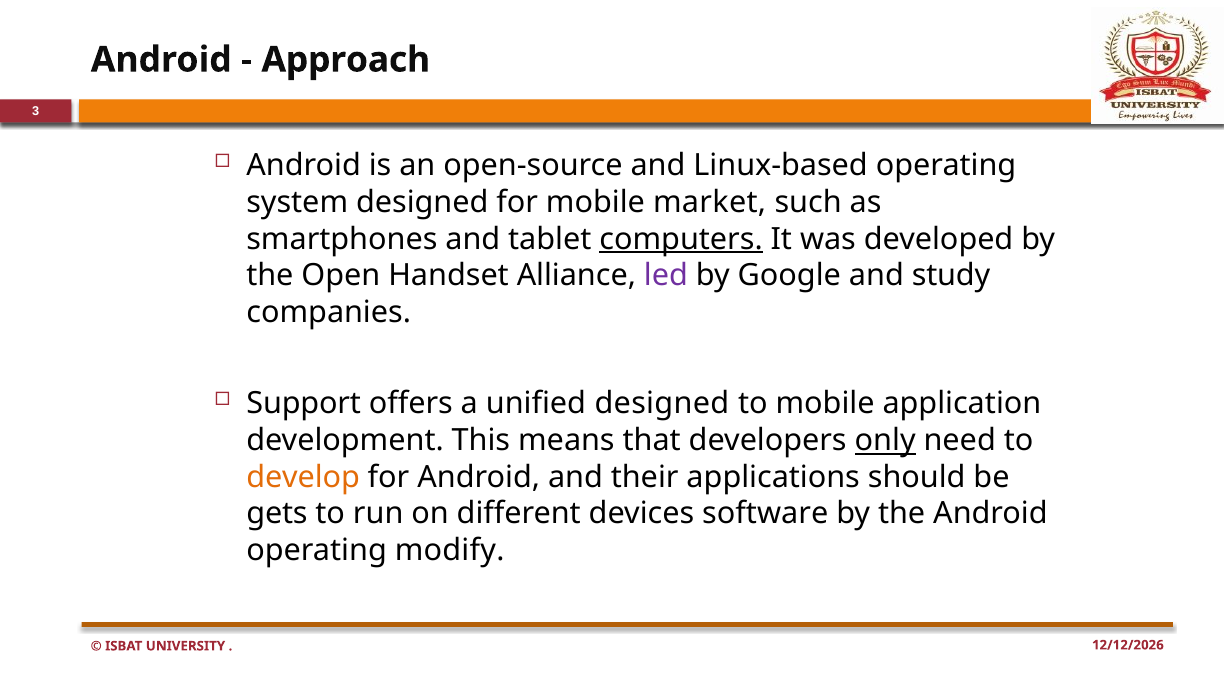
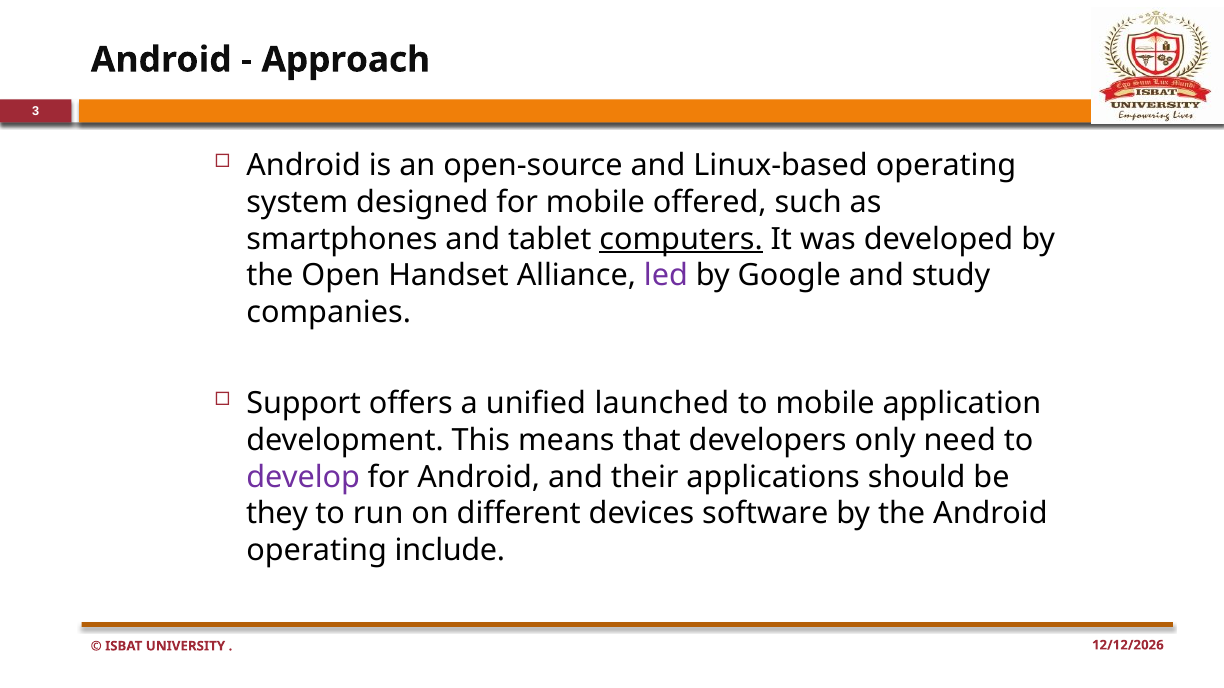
market: market -> offered (710, 203)
unified designed: designed -> launched (662, 404)
only underline: present -> none (885, 441)
develop colour: orange -> purple (303, 477)
gets: gets -> they (277, 514)
modify: modify -> include (450, 551)
